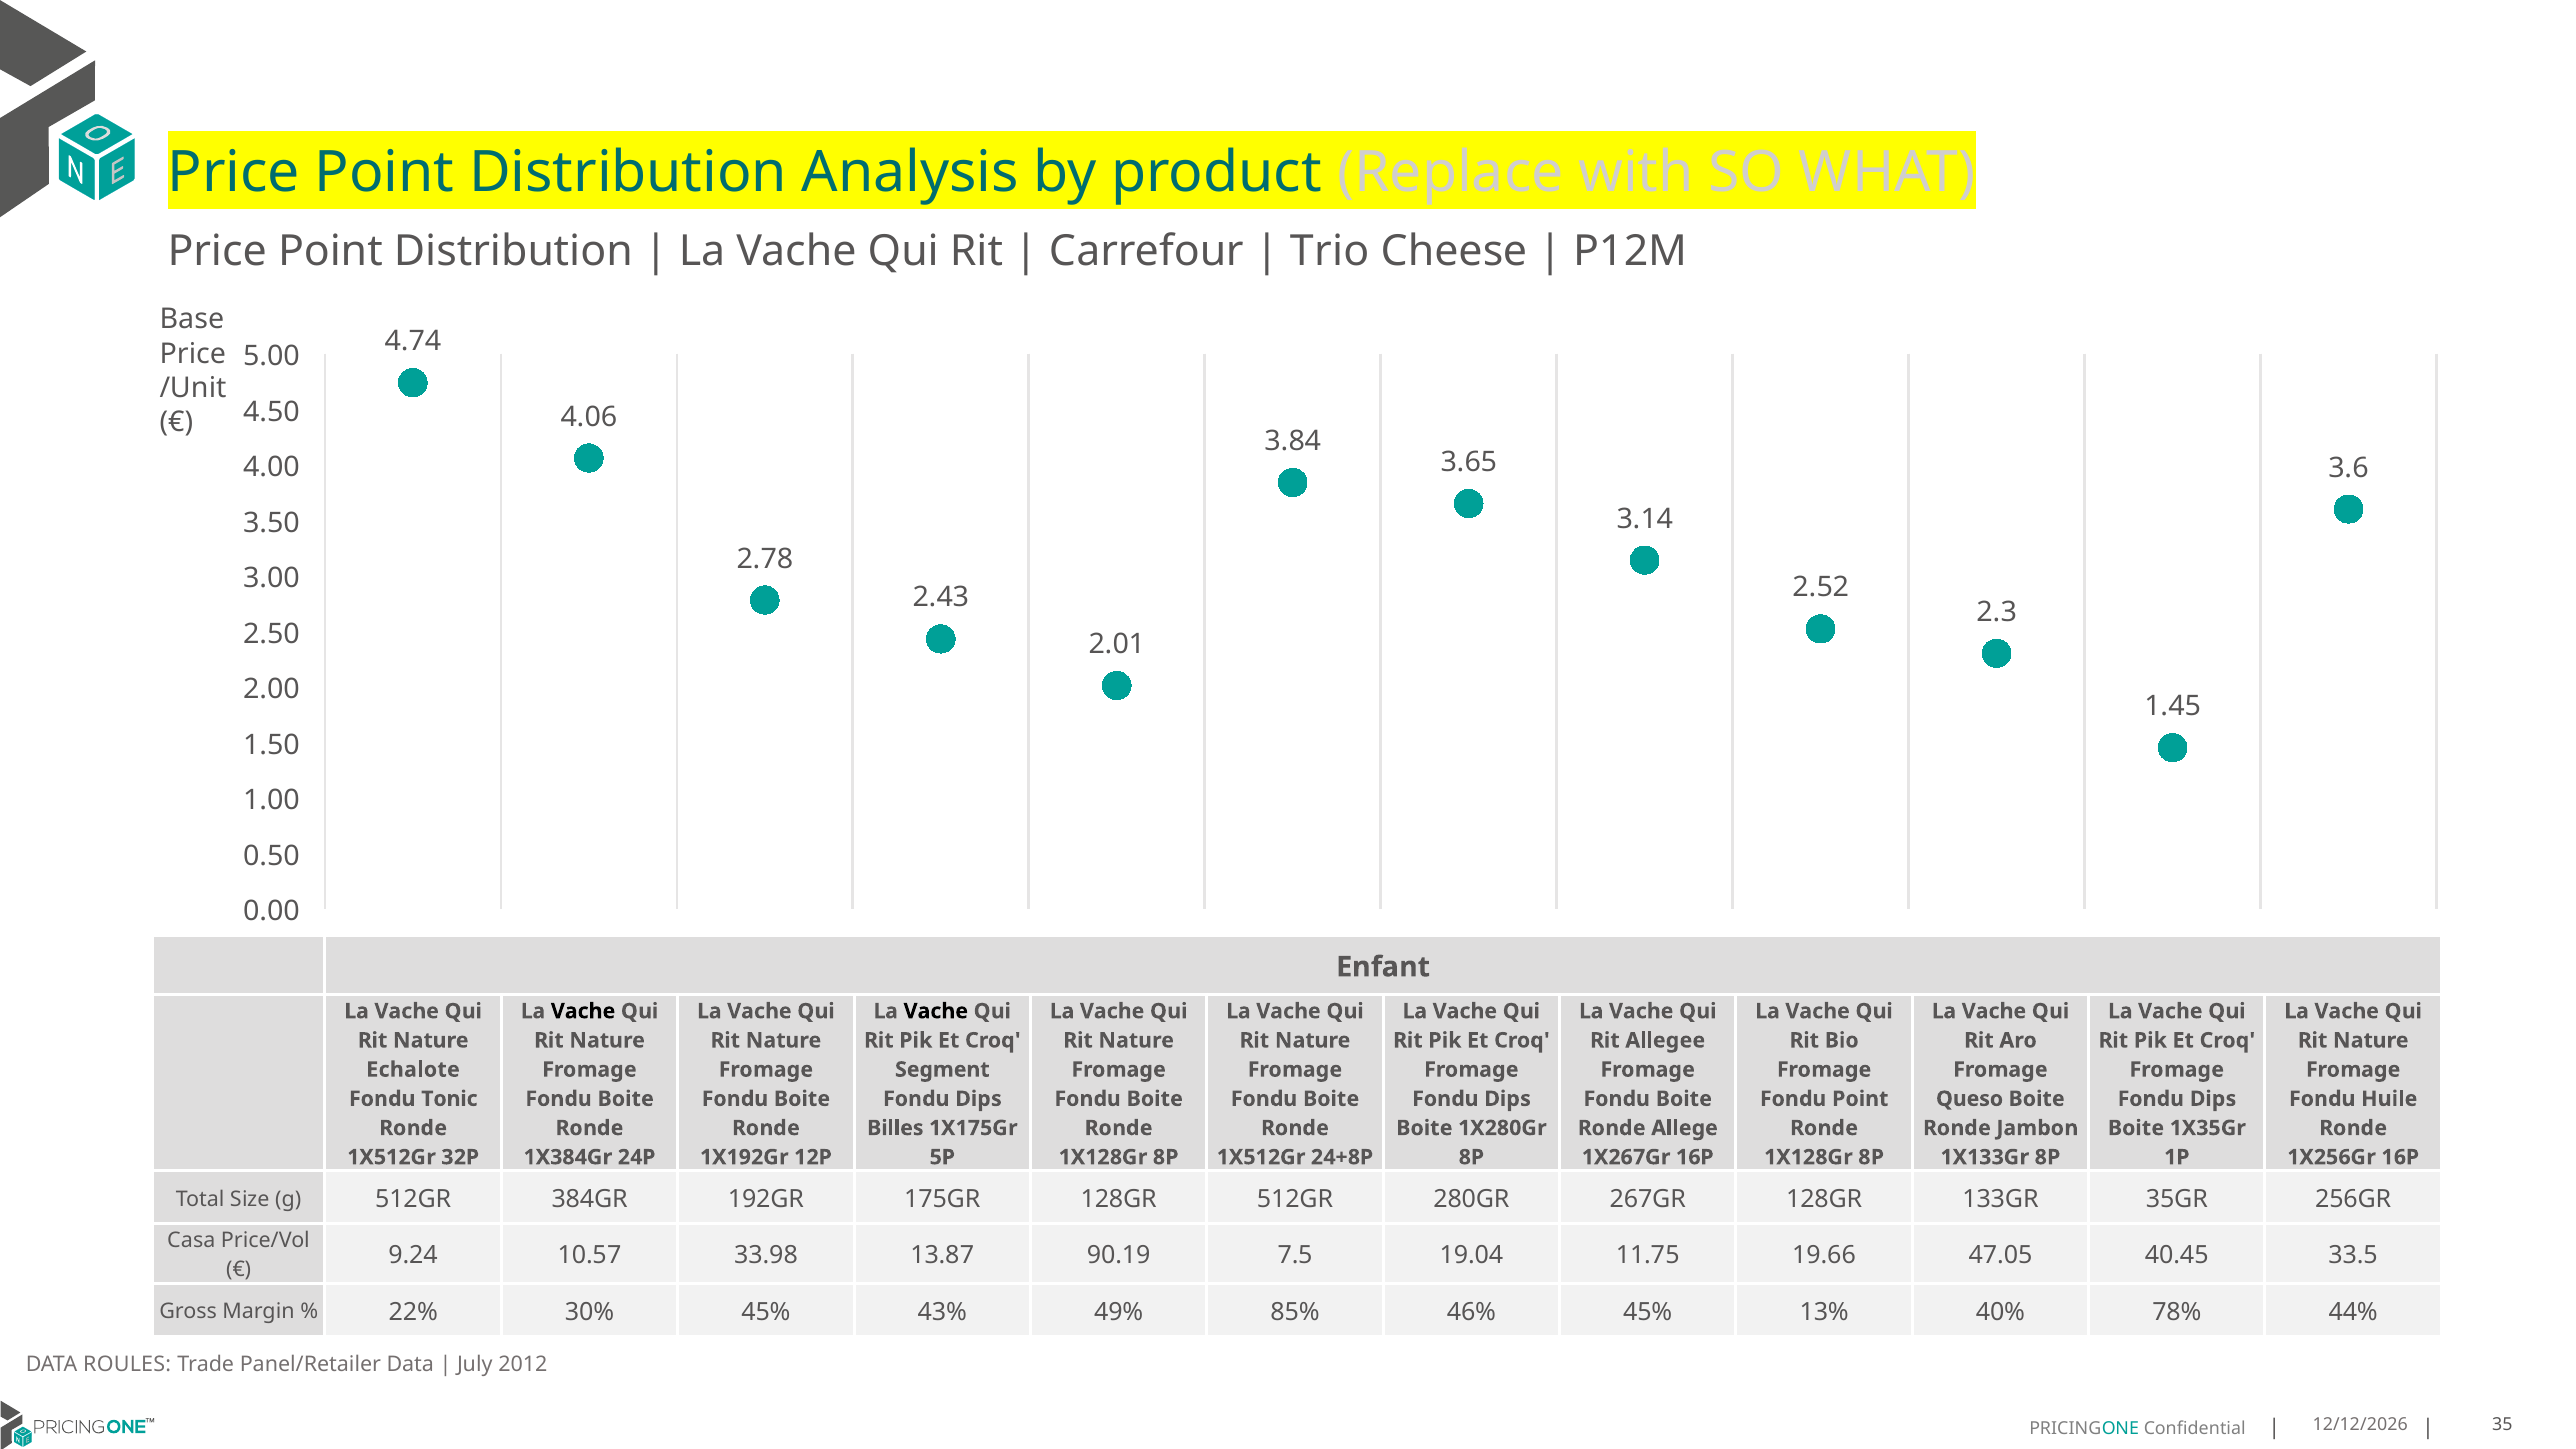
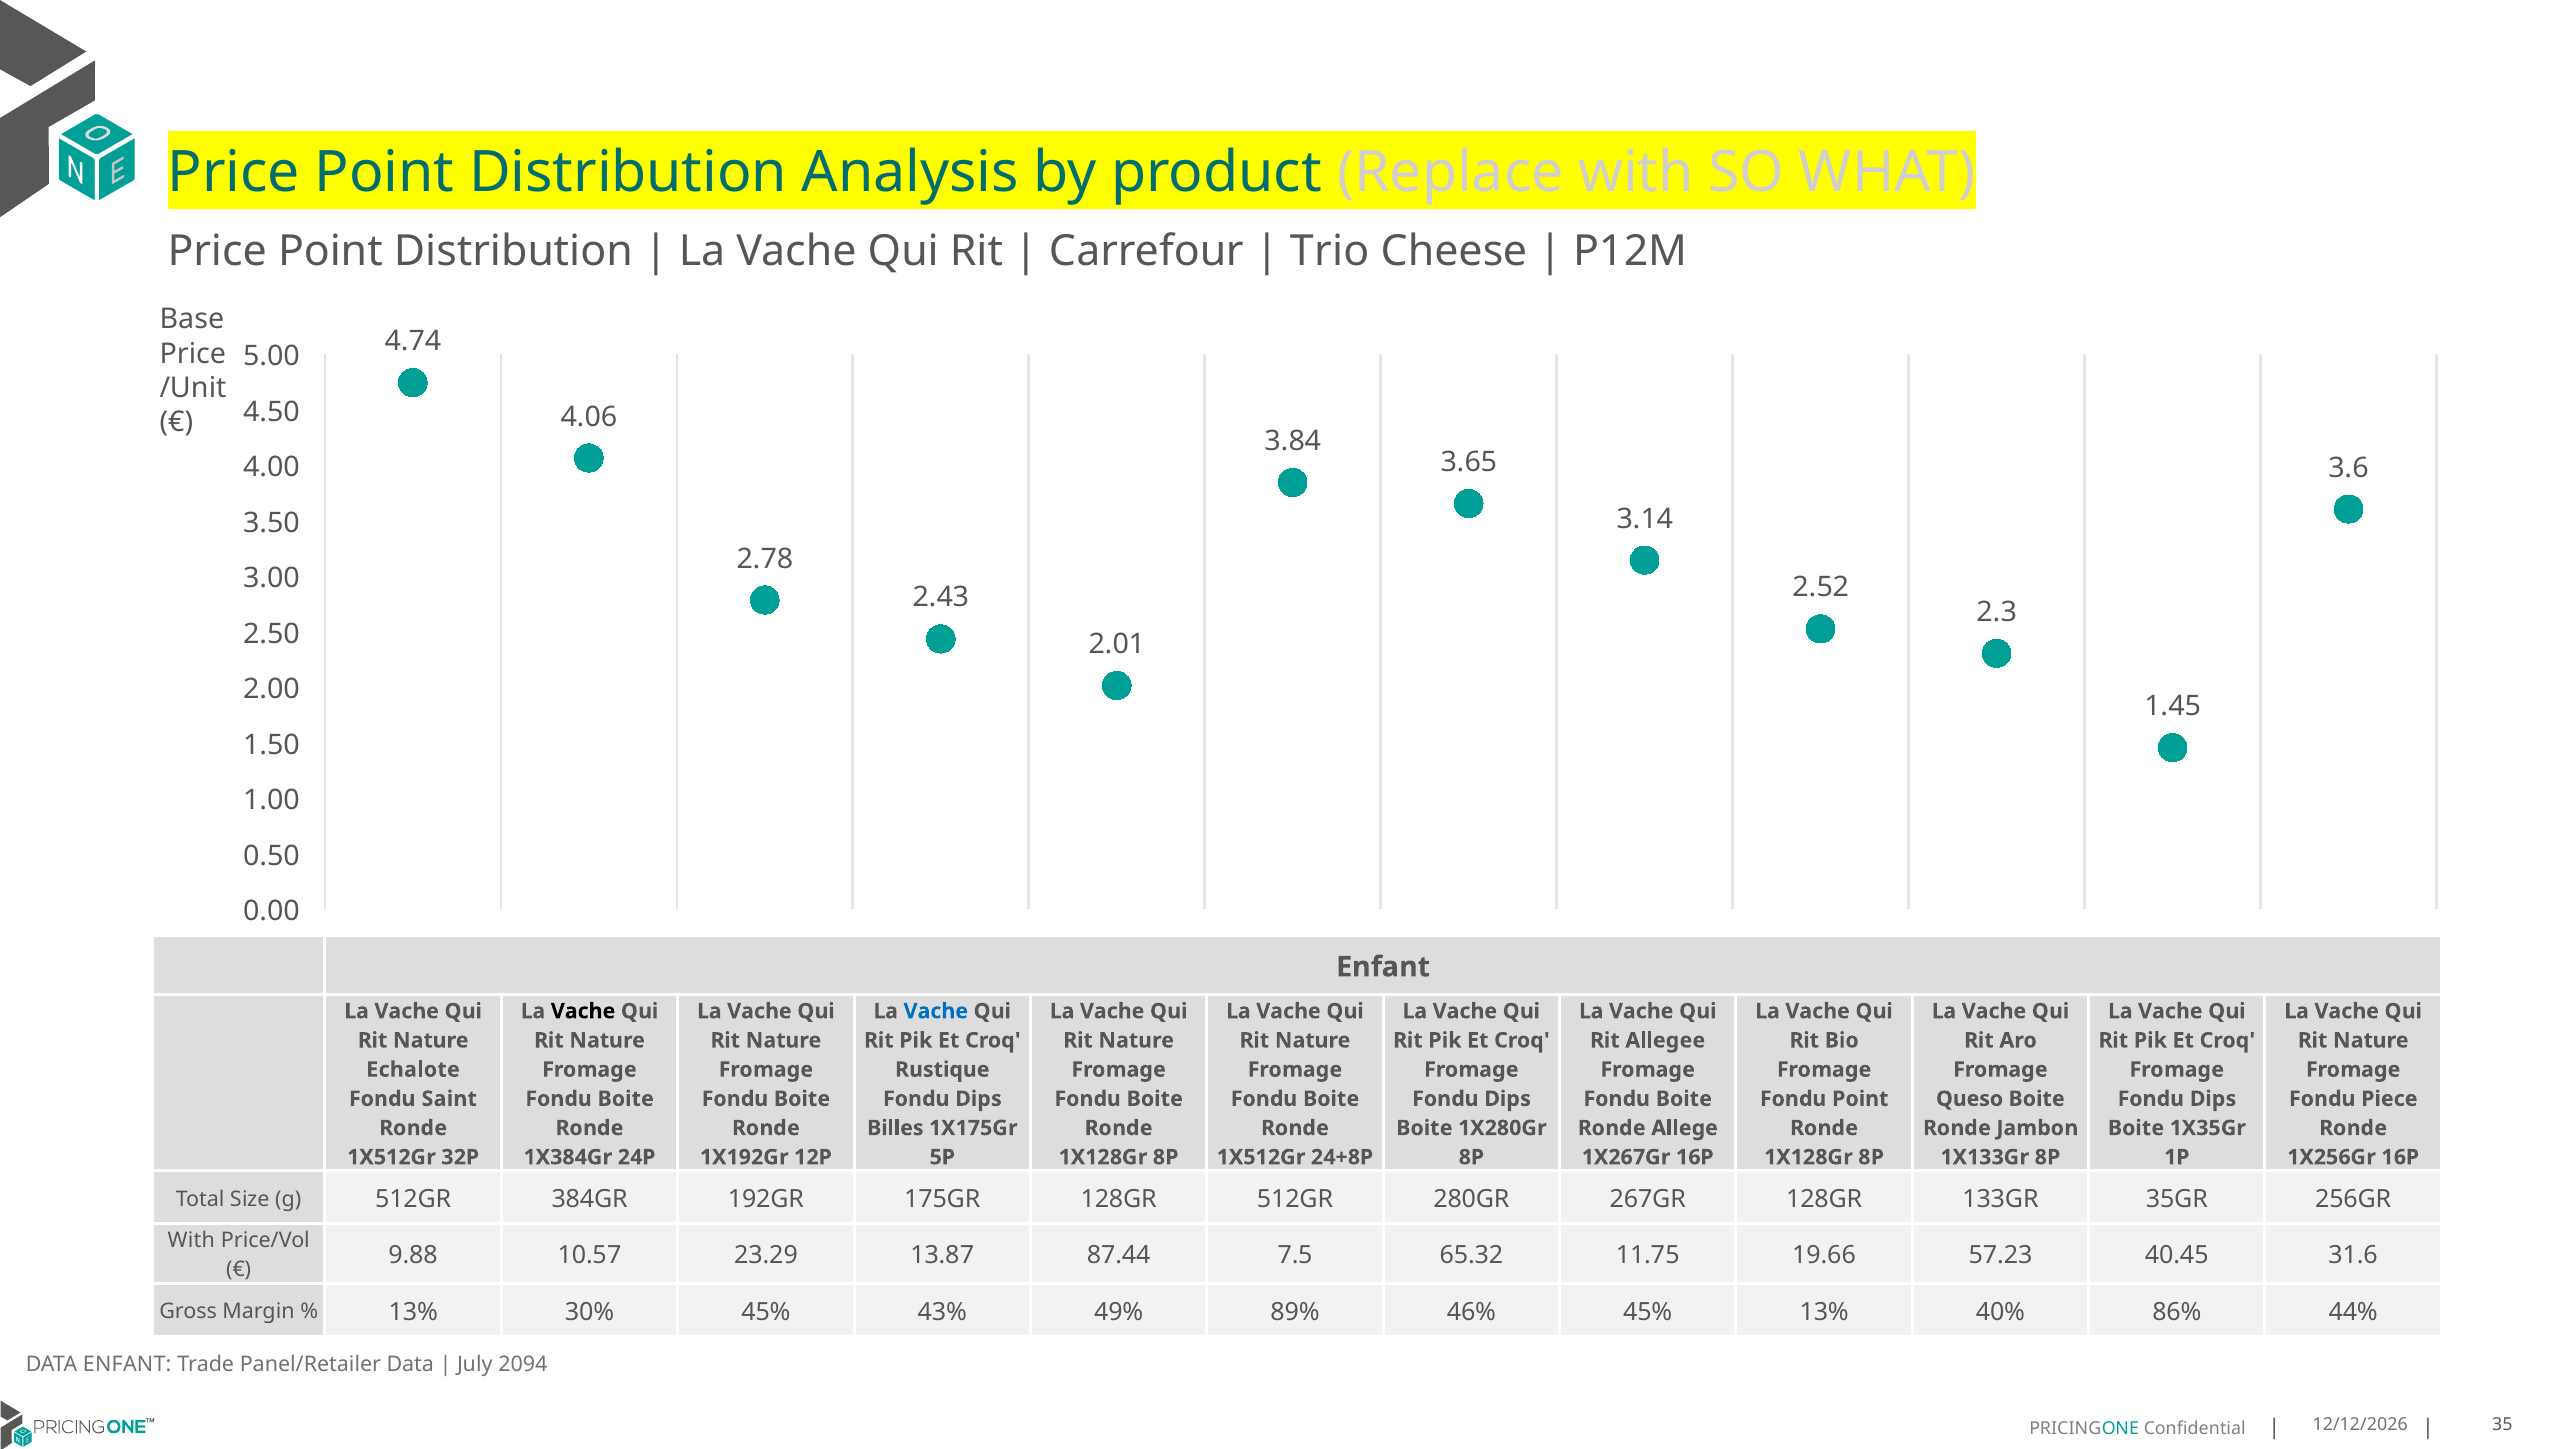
Vache colour: black -> blue (936, 1011)
Segment: Segment -> Rustique (942, 1070)
Tonic: Tonic -> Saint (449, 1099)
Huile: Huile -> Piece (2389, 1099)
Casa: Casa -> With (191, 1241)
9.24: 9.24 -> 9.88 (413, 1256)
33.98: 33.98 -> 23.29 (766, 1256)
90.19: 90.19 -> 87.44 (1119, 1256)
19.04: 19.04 -> 65.32 (1471, 1256)
47.05: 47.05 -> 57.23 (2000, 1256)
33.5: 33.5 -> 31.6 (2353, 1256)
22%: 22% -> 13% (413, 1312)
85%: 85% -> 89% (1295, 1312)
78%: 78% -> 86% (2177, 1312)
DATA ROULES: ROULES -> ENFANT (127, 1365)
2012: 2012 -> 2094 (523, 1365)
